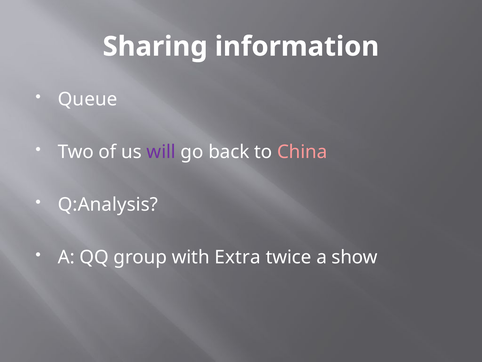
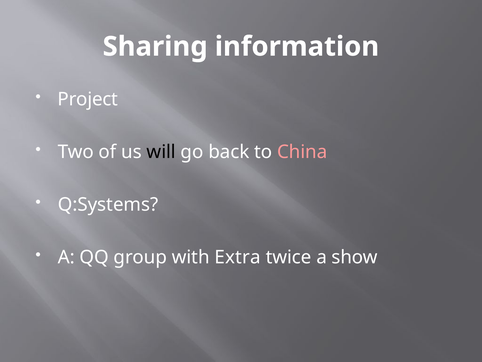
Queue: Queue -> Project (88, 99)
will colour: purple -> black (161, 152)
Q:Analysis: Q:Analysis -> Q:Systems (108, 204)
